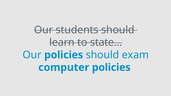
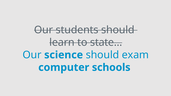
Our policies: policies -> science (64, 55)
computer policies: policies -> schools (111, 68)
